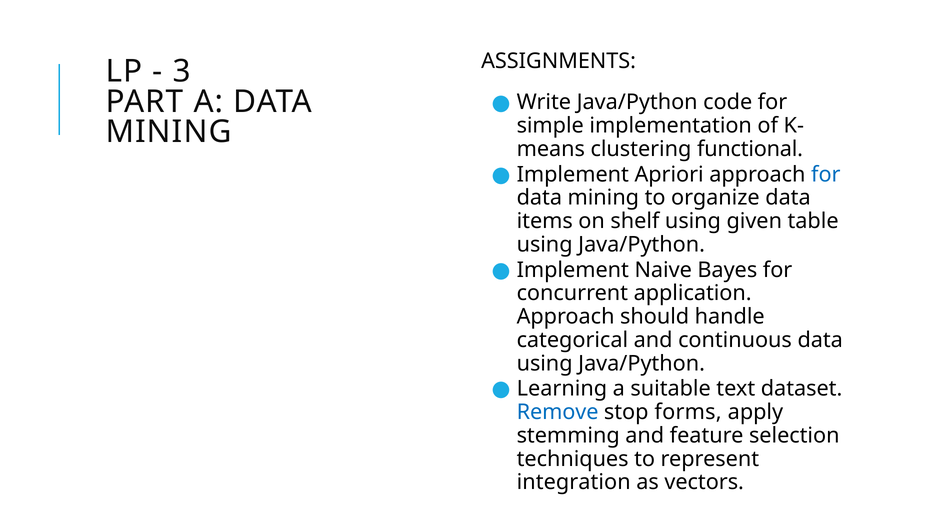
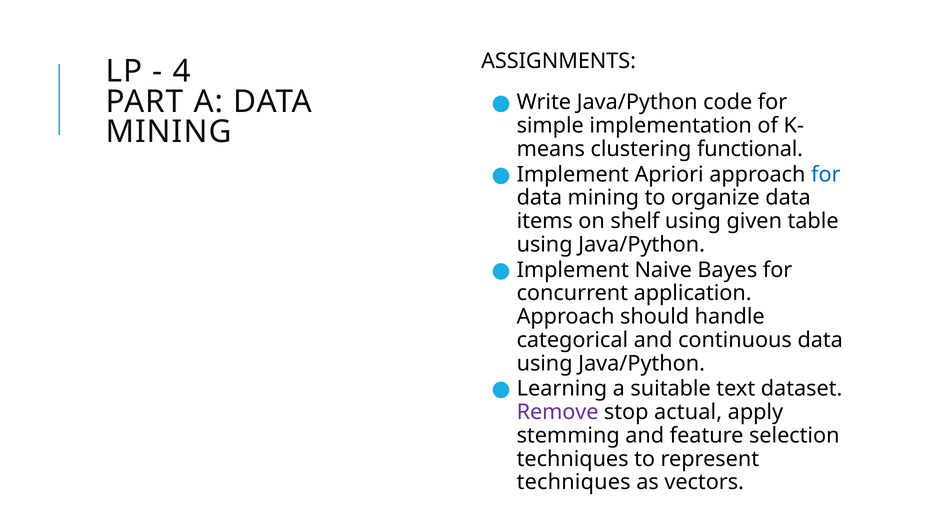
3: 3 -> 4 (182, 71)
Remove colour: blue -> purple (558, 412)
forms: forms -> actual (688, 412)
integration: integration -> techniques (574, 482)
